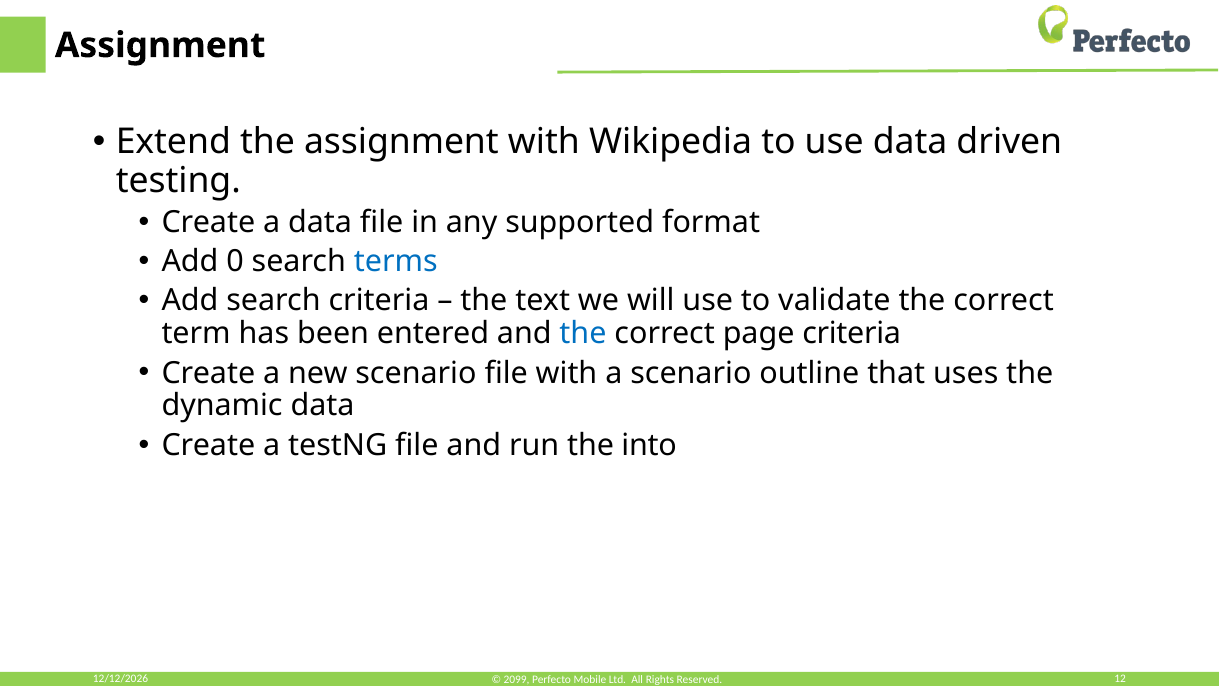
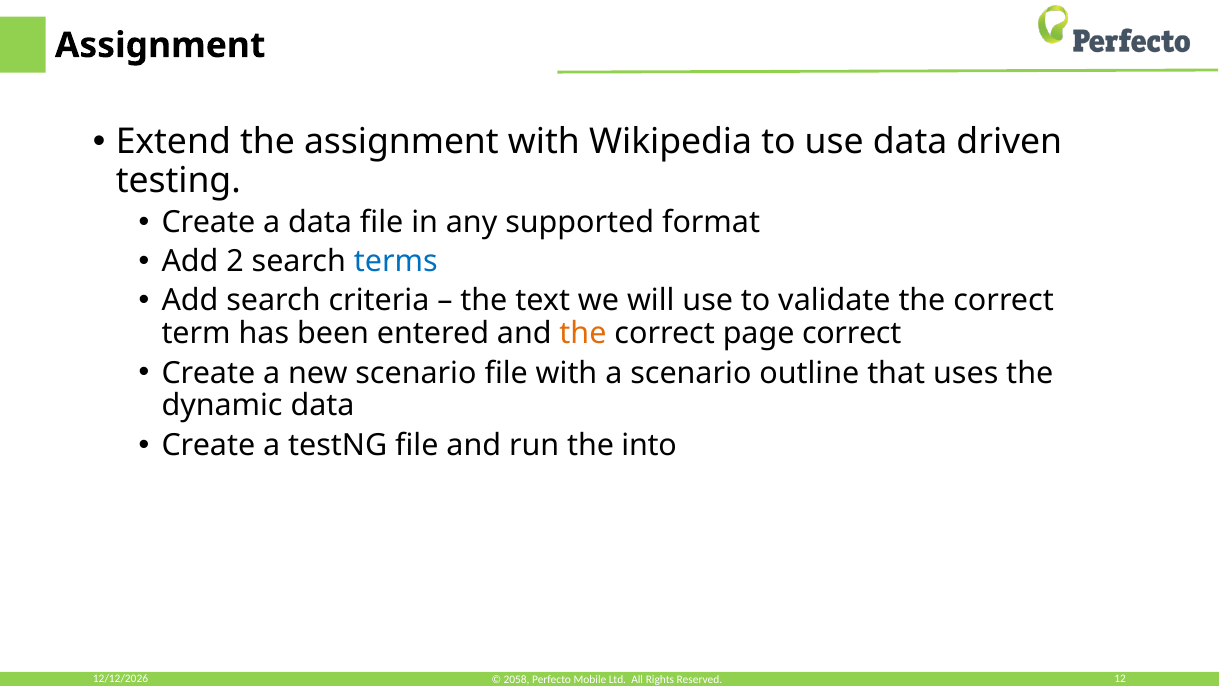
0: 0 -> 2 (235, 261)
the colour: blue -> orange (583, 334)
page criteria: criteria -> correct (852, 334)
2099: 2099 -> 2058 (517, 679)
